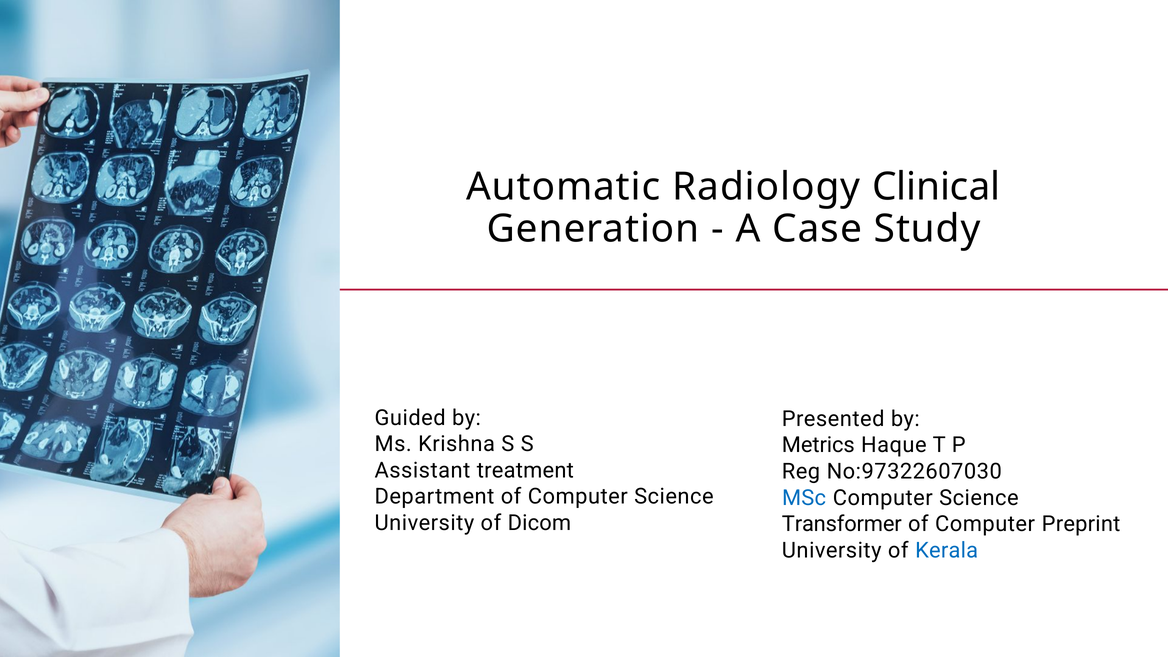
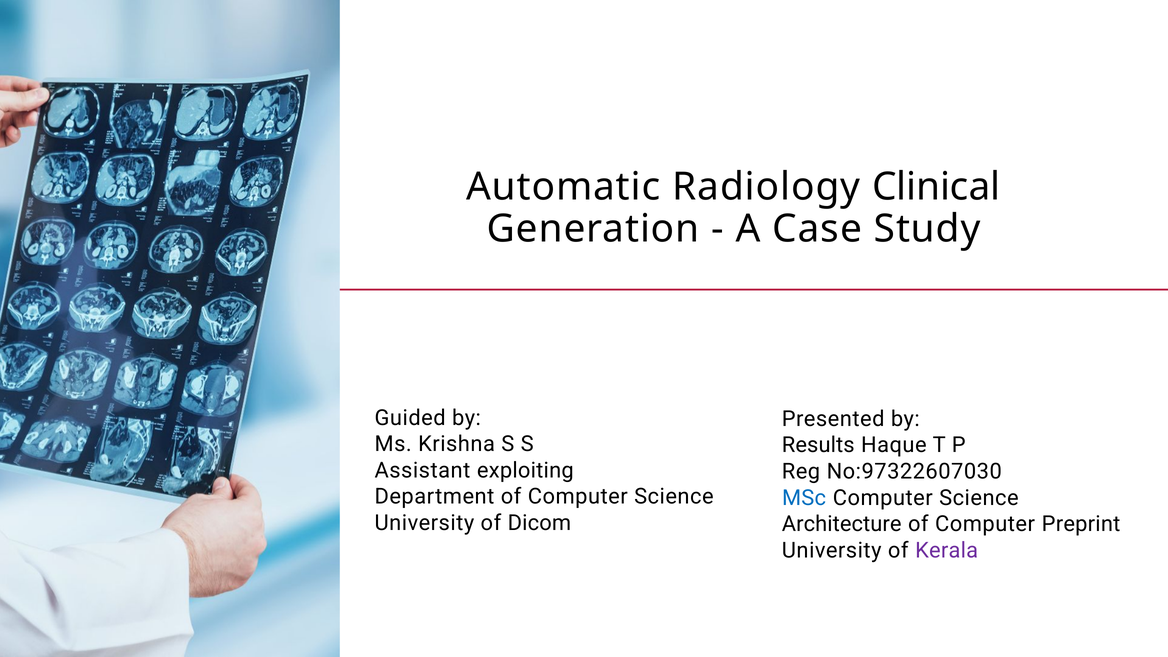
Metrics: Metrics -> Results (818, 445)
treatment: treatment -> exploiting (525, 470)
Transformer: Transformer -> Architecture (842, 524)
Kerala colour: blue -> purple (947, 550)
